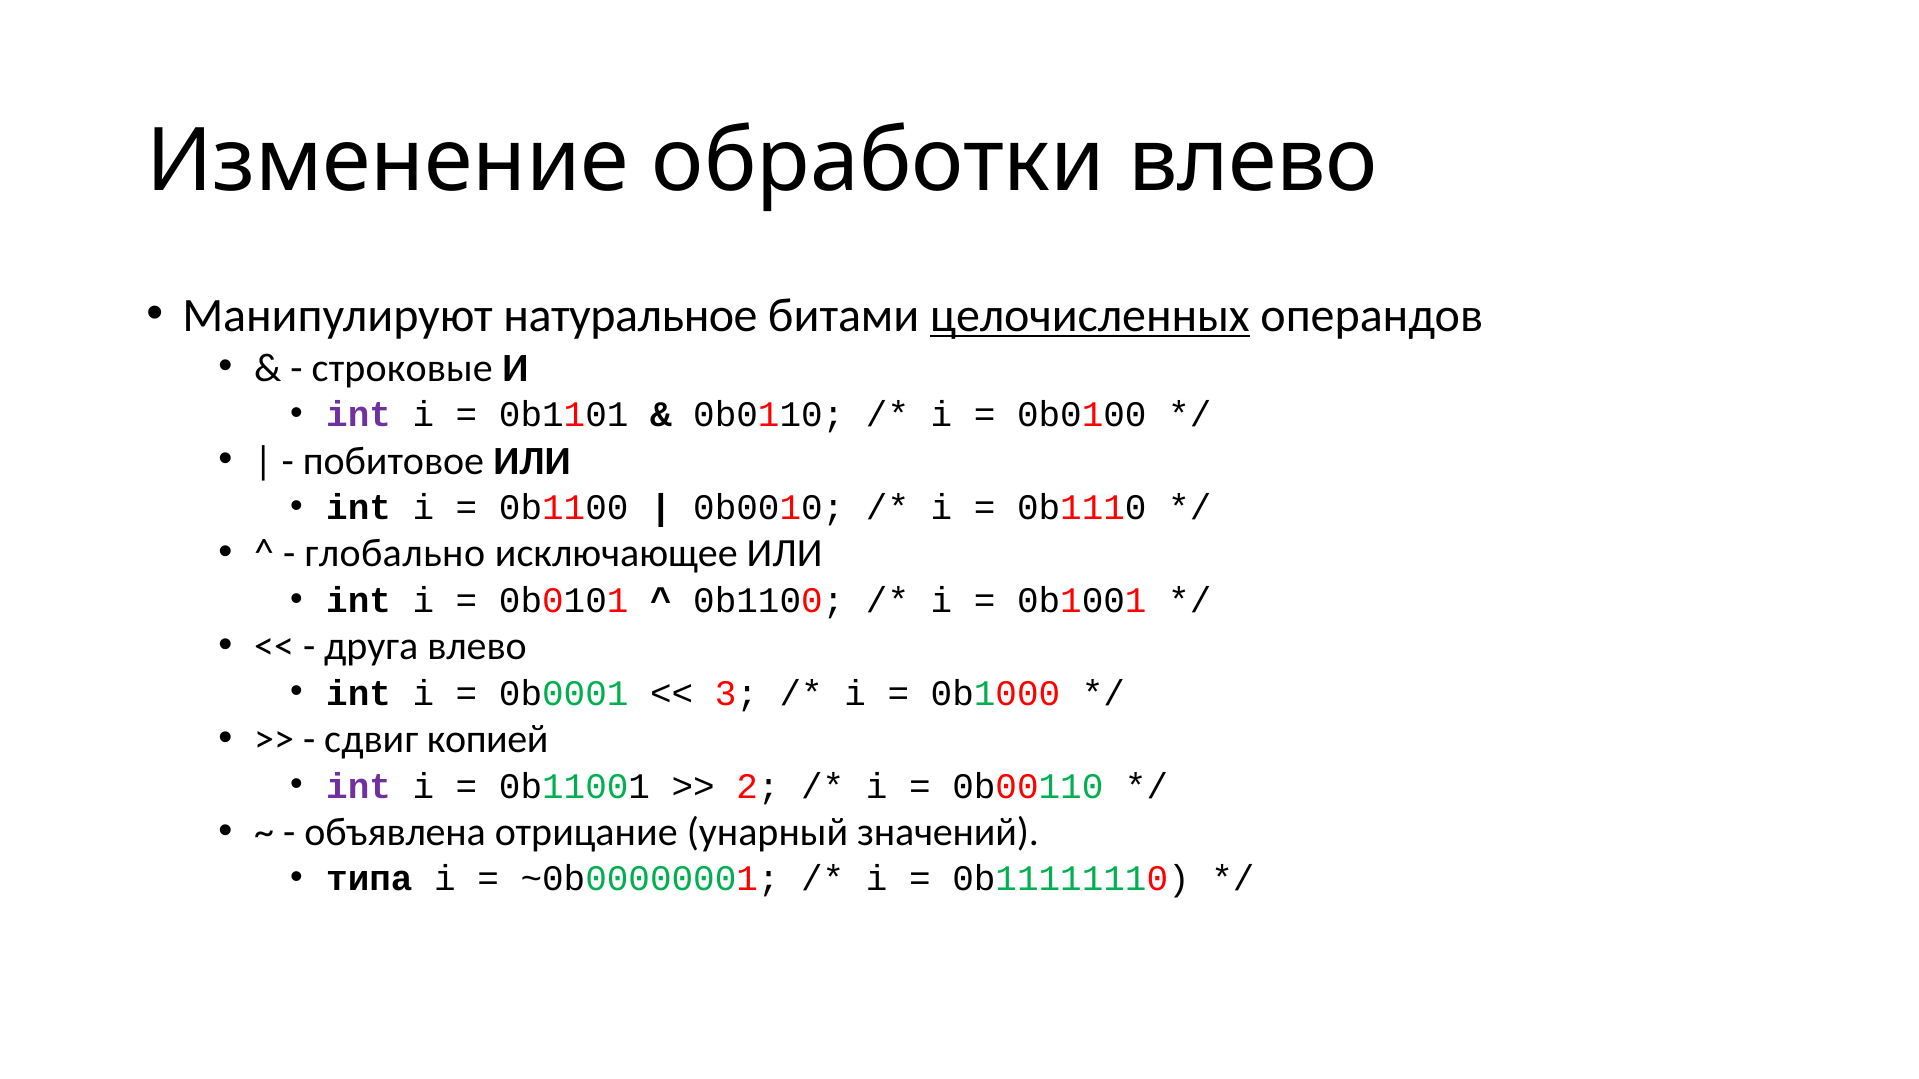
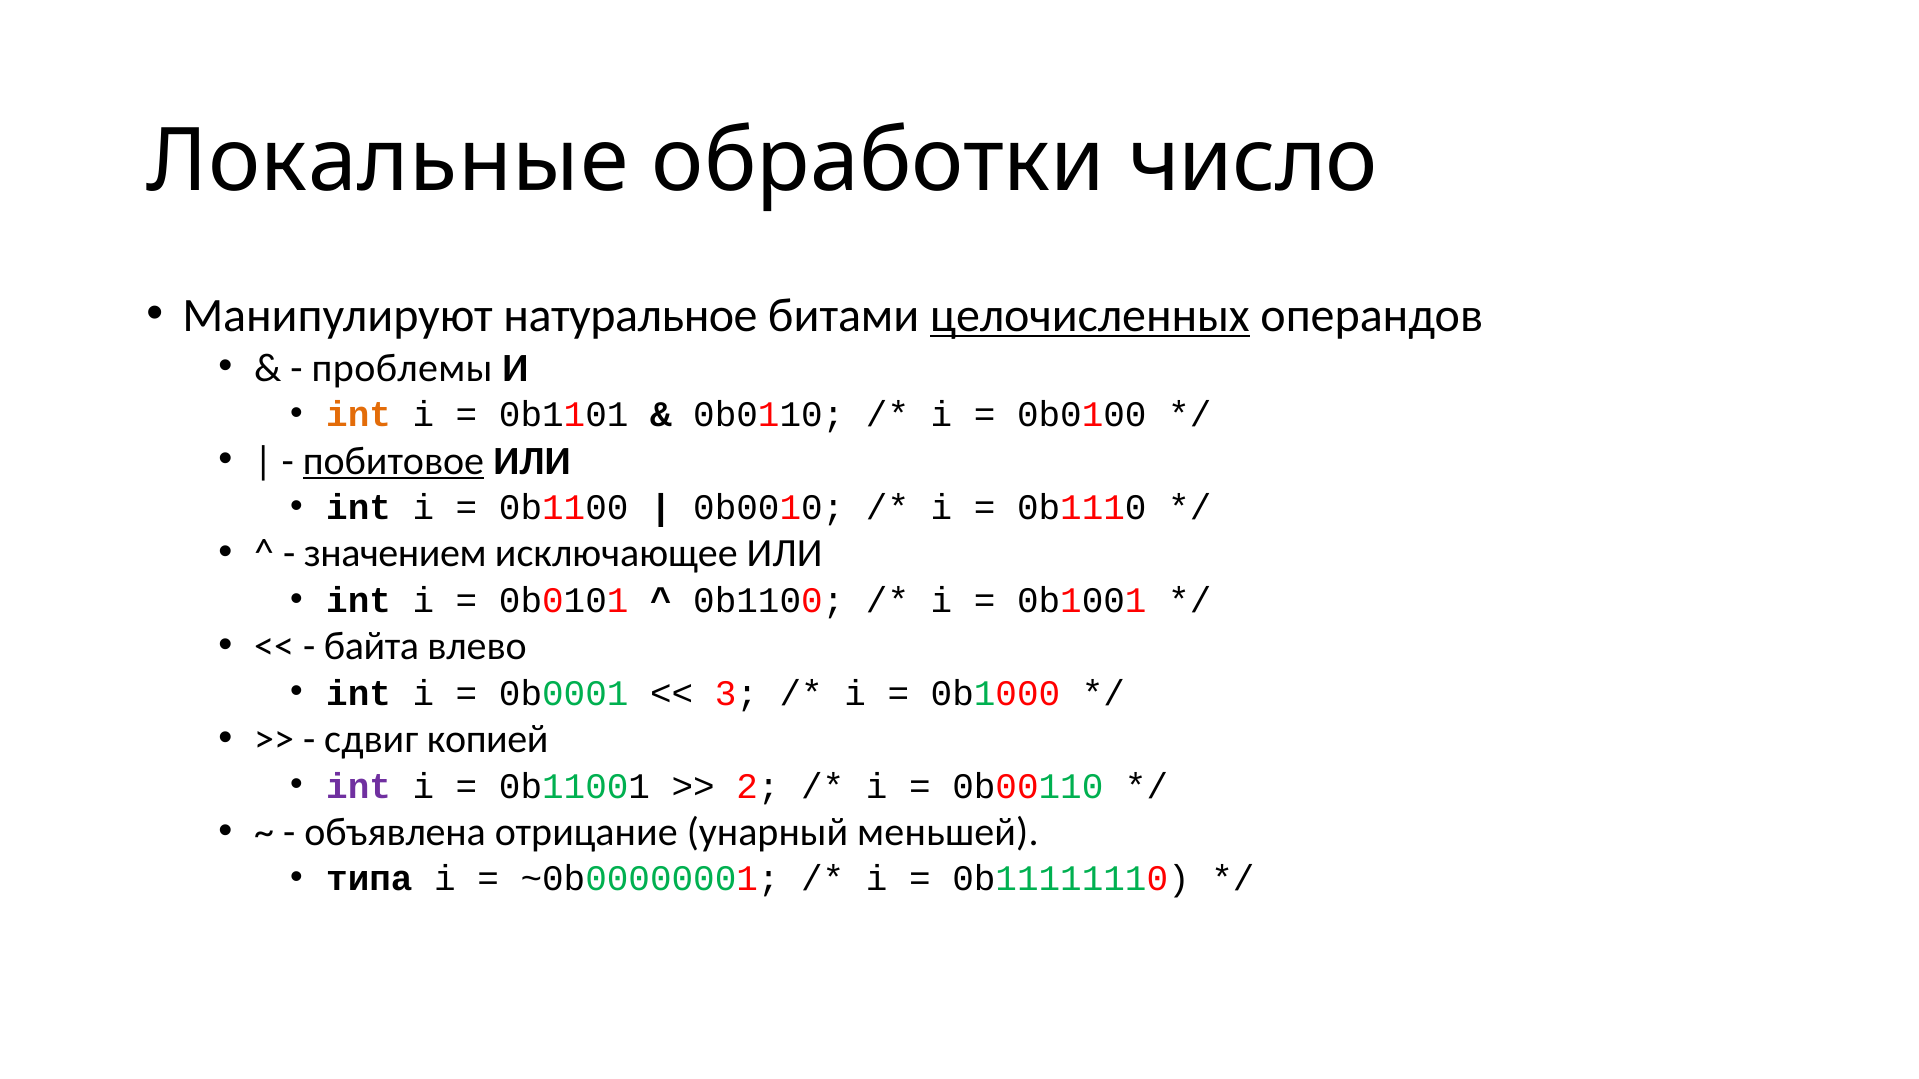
Изменение: Изменение -> Локальные (387, 161)
обработки влево: влево -> число (1253, 161)
строковые: строковые -> проблемы (402, 368)
int colour: purple -> orange (359, 415)
побитовое underline: none -> present (393, 461)
глобально: глобально -> значением (395, 554)
друга: друга -> байта (371, 647)
значений: значений -> меньшей (948, 833)
